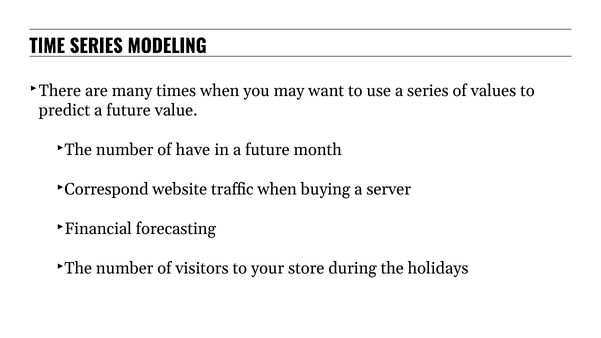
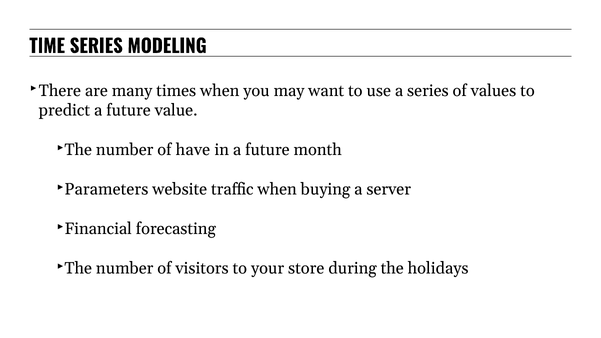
Correspond: Correspond -> Parameters (106, 189)
